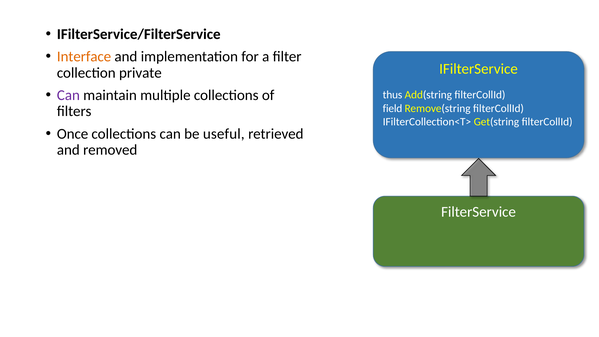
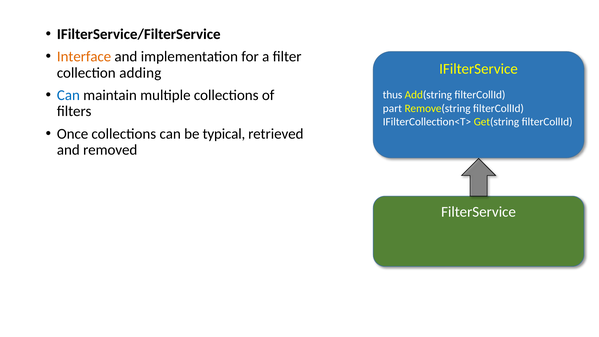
private: private -> adding (140, 73)
Can colour: purple -> blue (68, 95)
field: field -> part (392, 108)
useful: useful -> typical (224, 134)
